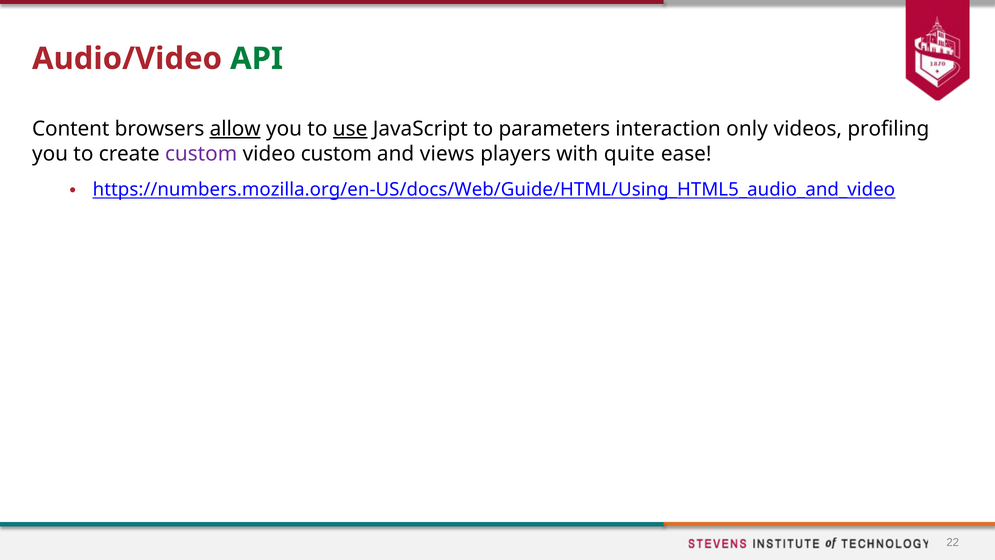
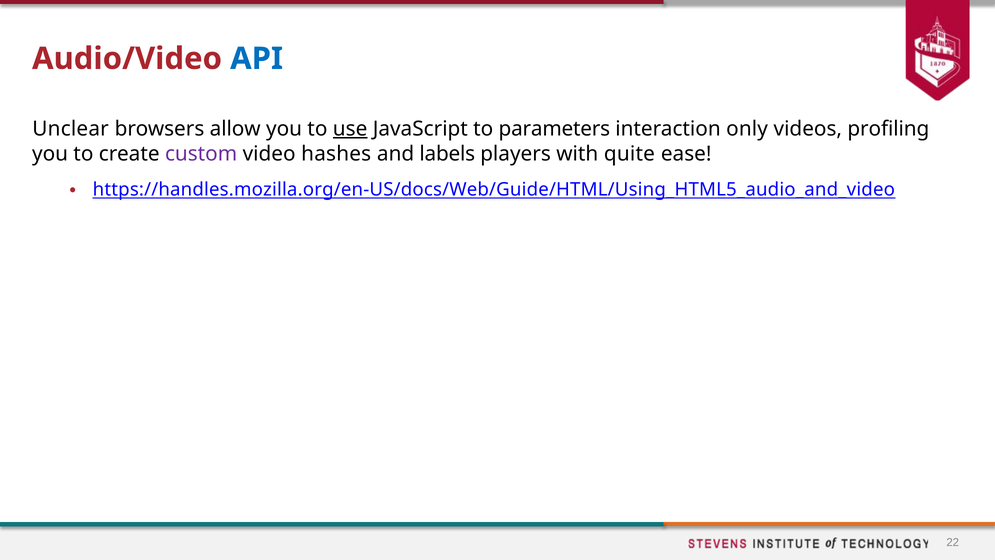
API colour: green -> blue (257, 59)
Content: Content -> Unclear (71, 129)
allow underline: present -> none (235, 129)
video custom: custom -> hashes (336, 154)
views: views -> labels (447, 154)
https://numbers.mozilla.org/en-US/docs/Web/Guide/HTML/Using_HTML5_audio_and_video: https://numbers.mozilla.org/en-US/docs/Web/Guide/HTML/Using_HTML5_audio_and_video -> https://handles.mozilla.org/en-US/docs/Web/Guide/HTML/Using_HTML5_audio_and_video (494, 190)
